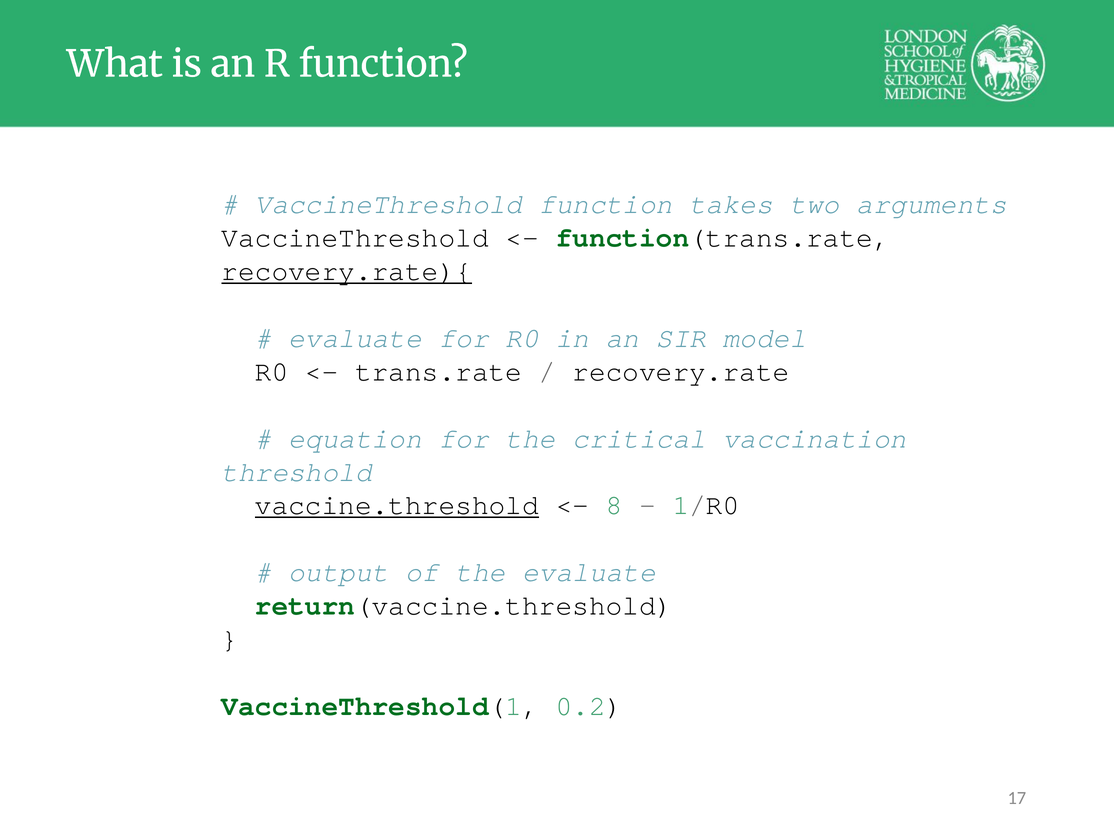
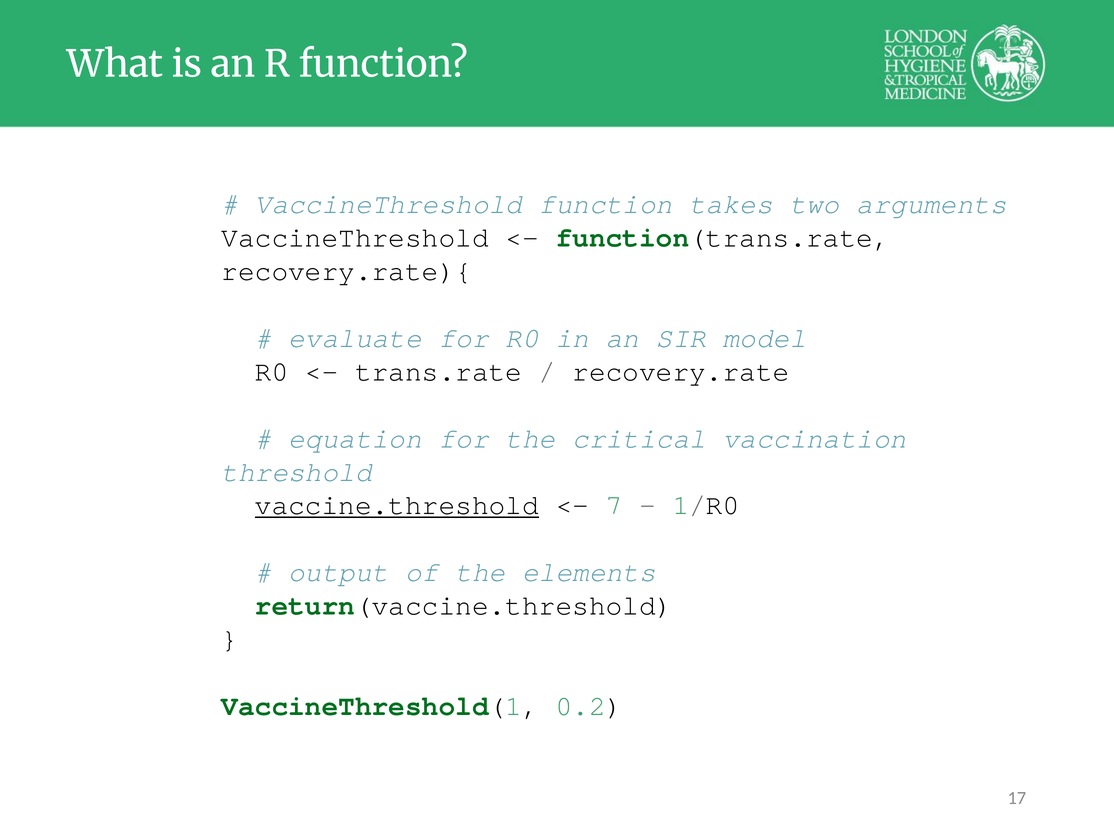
recovery.rate){ underline: present -> none (347, 271)
8: 8 -> 7 (614, 505)
the evaluate: evaluate -> elements (589, 572)
